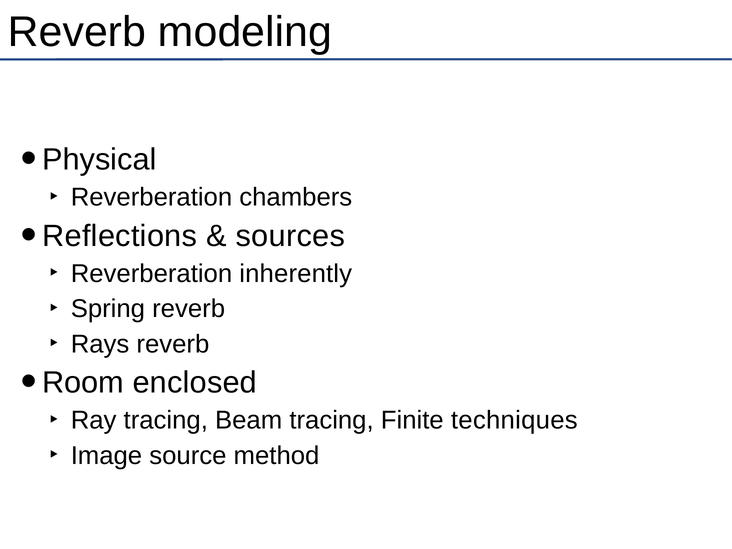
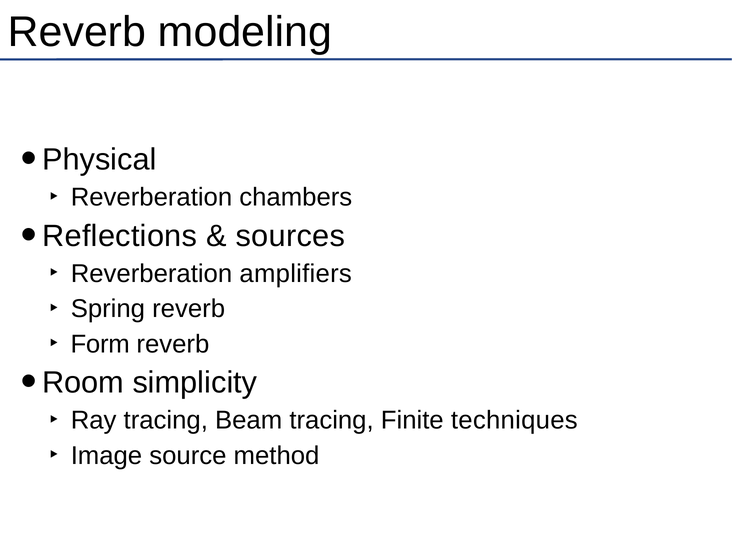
inherently: inherently -> amplifiers (296, 274)
Rays: Rays -> Form (100, 344)
enclosed: enclosed -> simplicity (195, 383)
